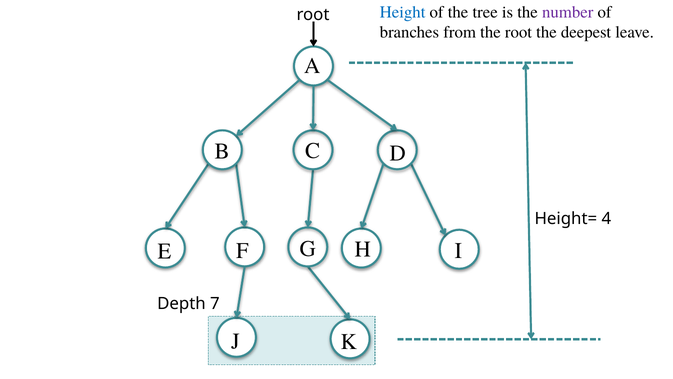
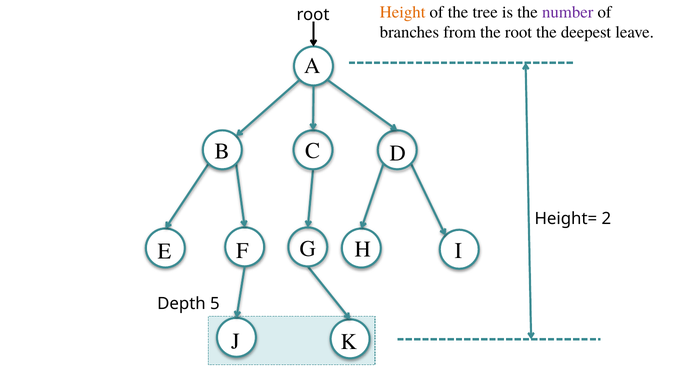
Height colour: blue -> orange (403, 12)
4: 4 -> 2 (606, 218)
7: 7 -> 5 (215, 303)
